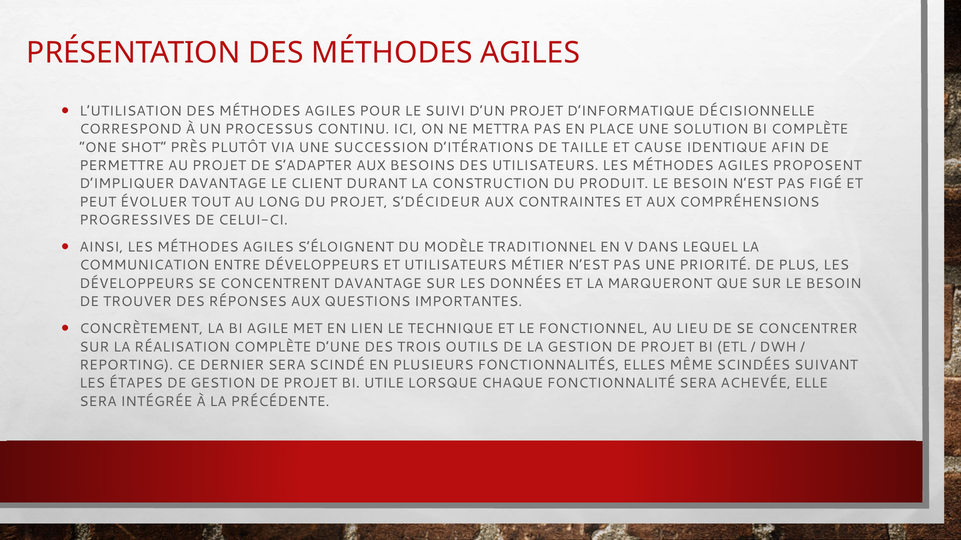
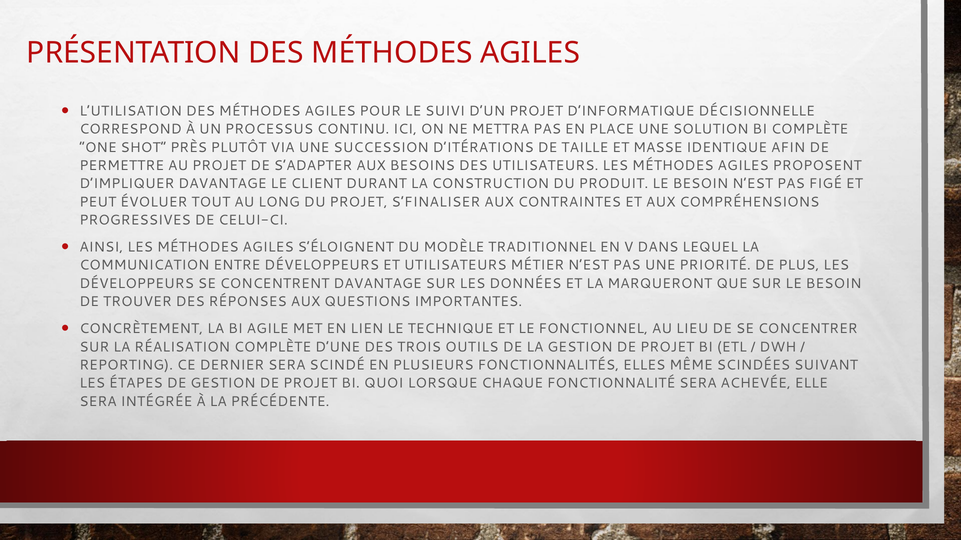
CAUSE: CAUSE -> MASSE (658, 148)
S’DÉCIDEUR: S’DÉCIDEUR -> S’FINALISER (436, 202)
UTILE: UTILE -> QUOI (384, 384)
